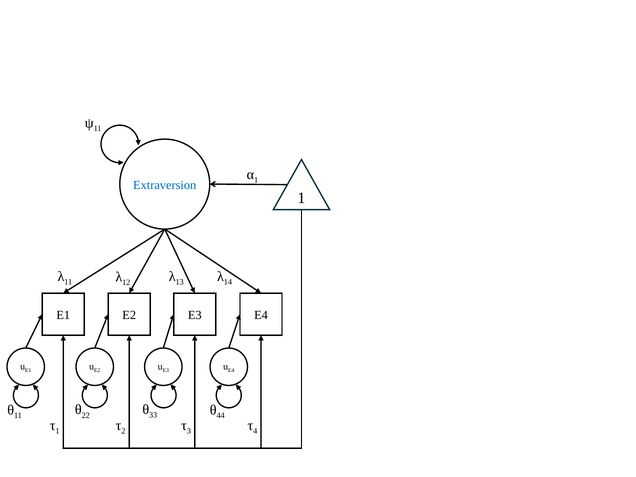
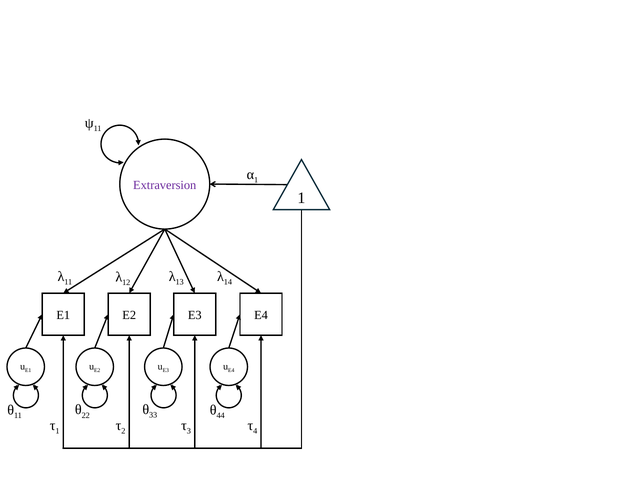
Extraversion colour: blue -> purple (165, 185)
